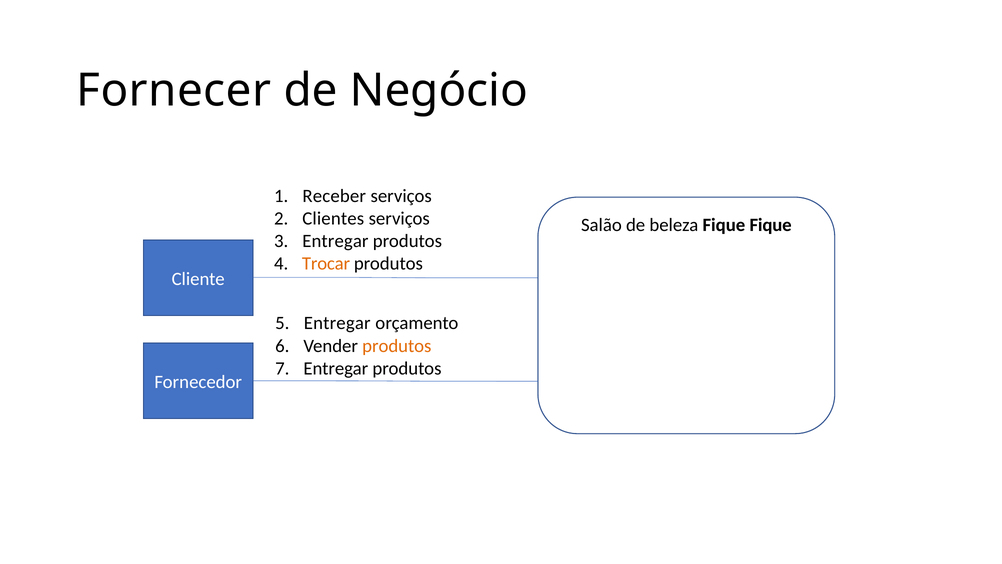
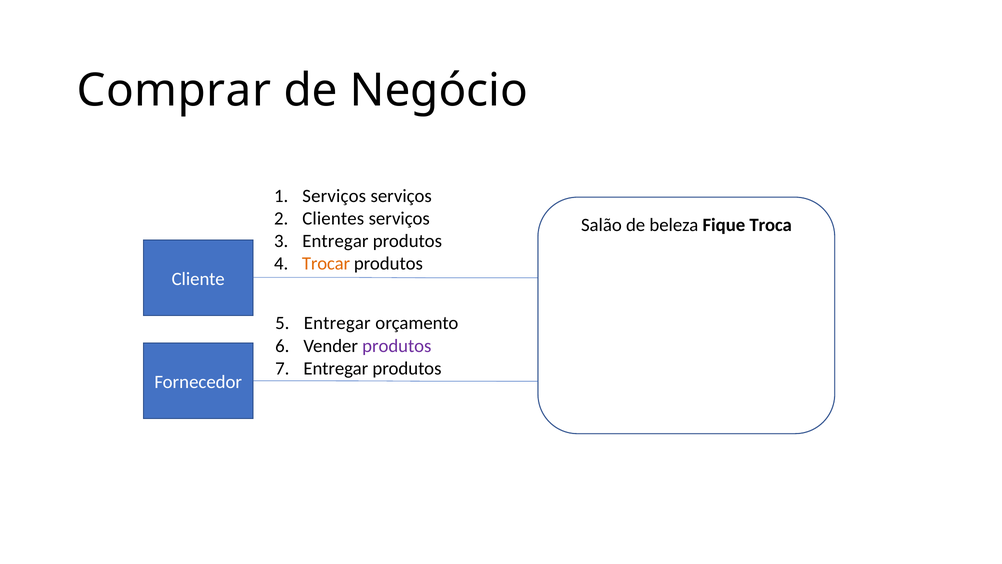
Fornecer: Fornecer -> Comprar (174, 91)
Receber: Receber -> Serviços (334, 196)
Fique Fique: Fique -> Troca (771, 225)
produtos colour: orange -> purple (397, 346)
